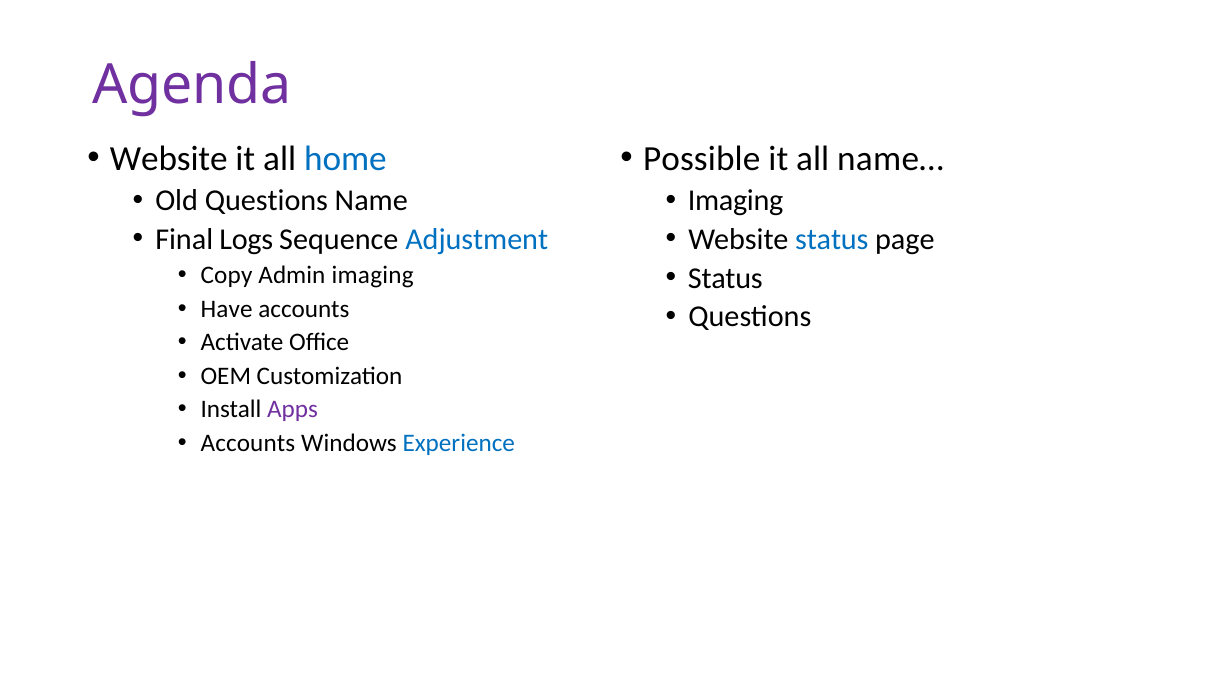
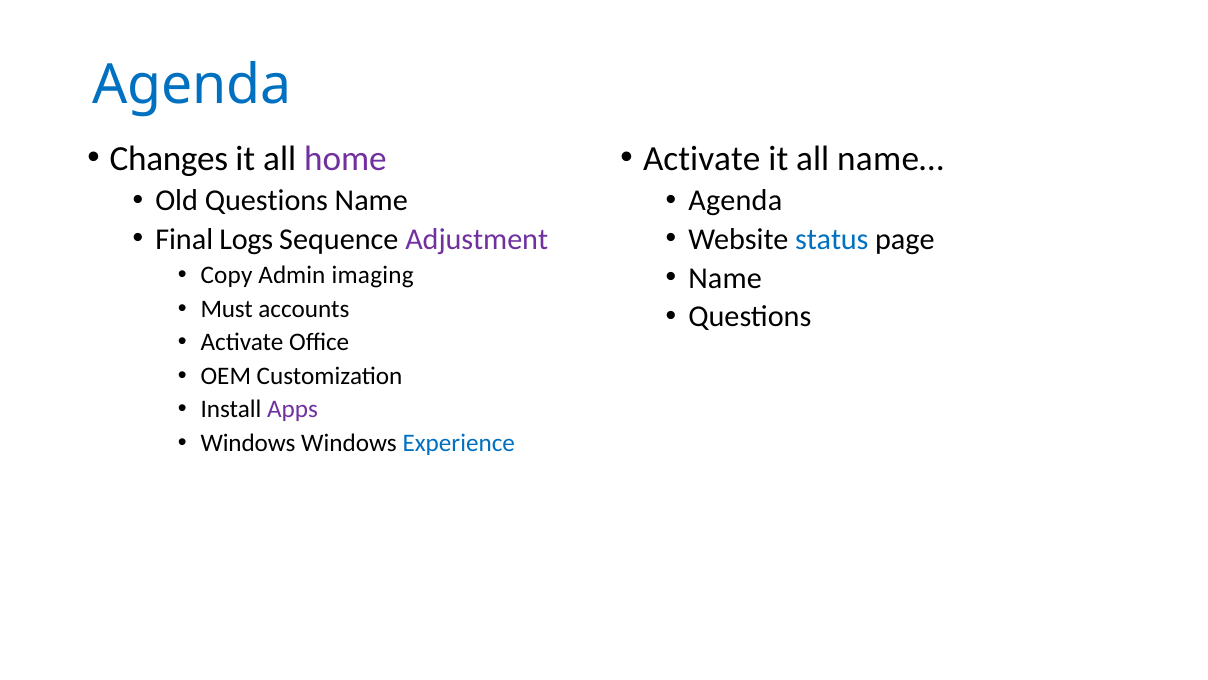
Agenda colour: purple -> blue (192, 85)
Website: Website -> Changes (169, 159)
home colour: blue -> purple (345, 159)
Possible: Possible -> Activate (702, 158)
Imaging: Imaging -> Agenda (735, 200)
Adjustment colour: blue -> purple (477, 239)
Status: Status -> Name (725, 278)
Have: Have -> Must (227, 309)
Accounts: Accounts -> Windows (248, 443)
